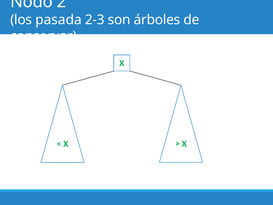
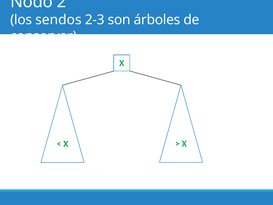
pasada: pasada -> sendos (58, 20)
